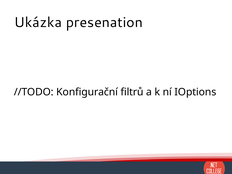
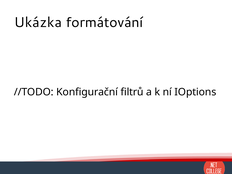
presenation: presenation -> formátování (104, 22)
